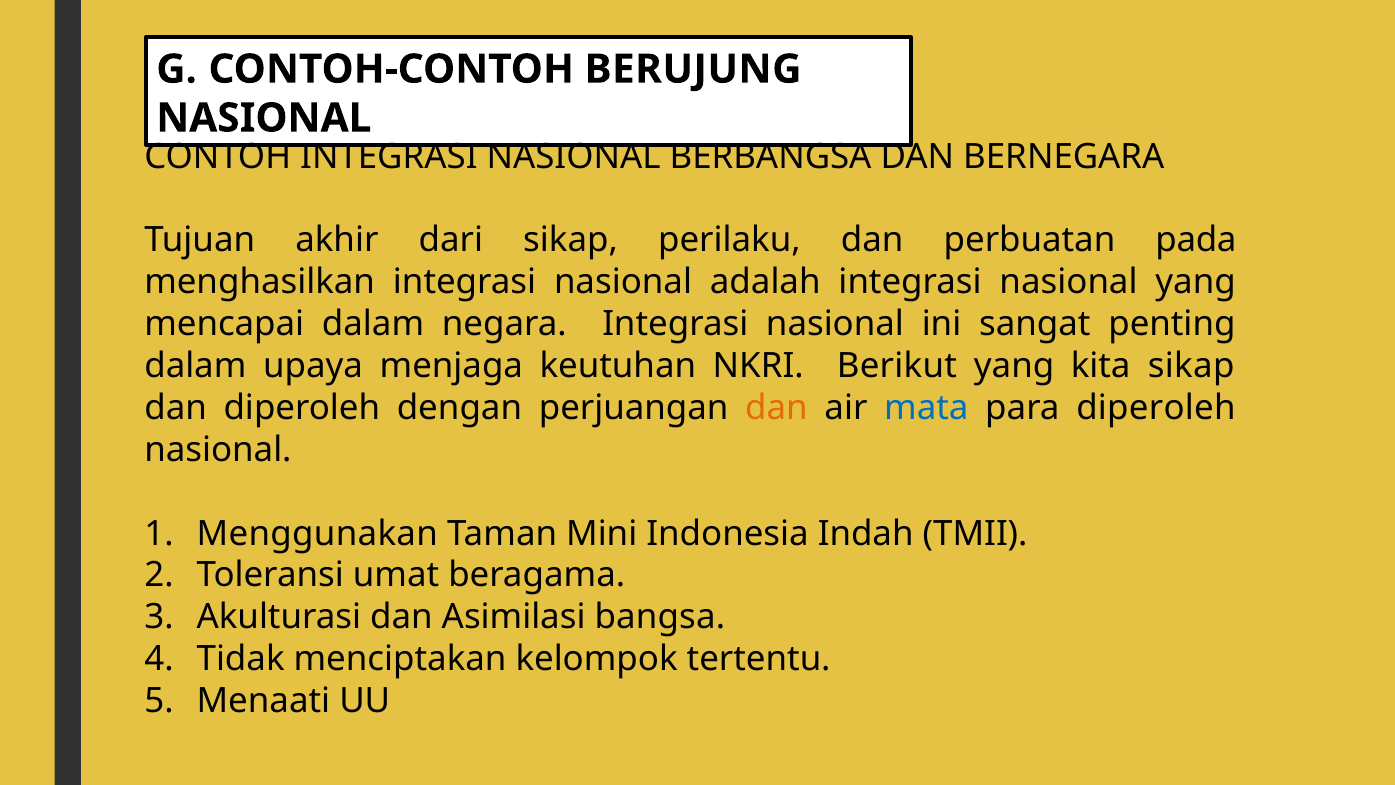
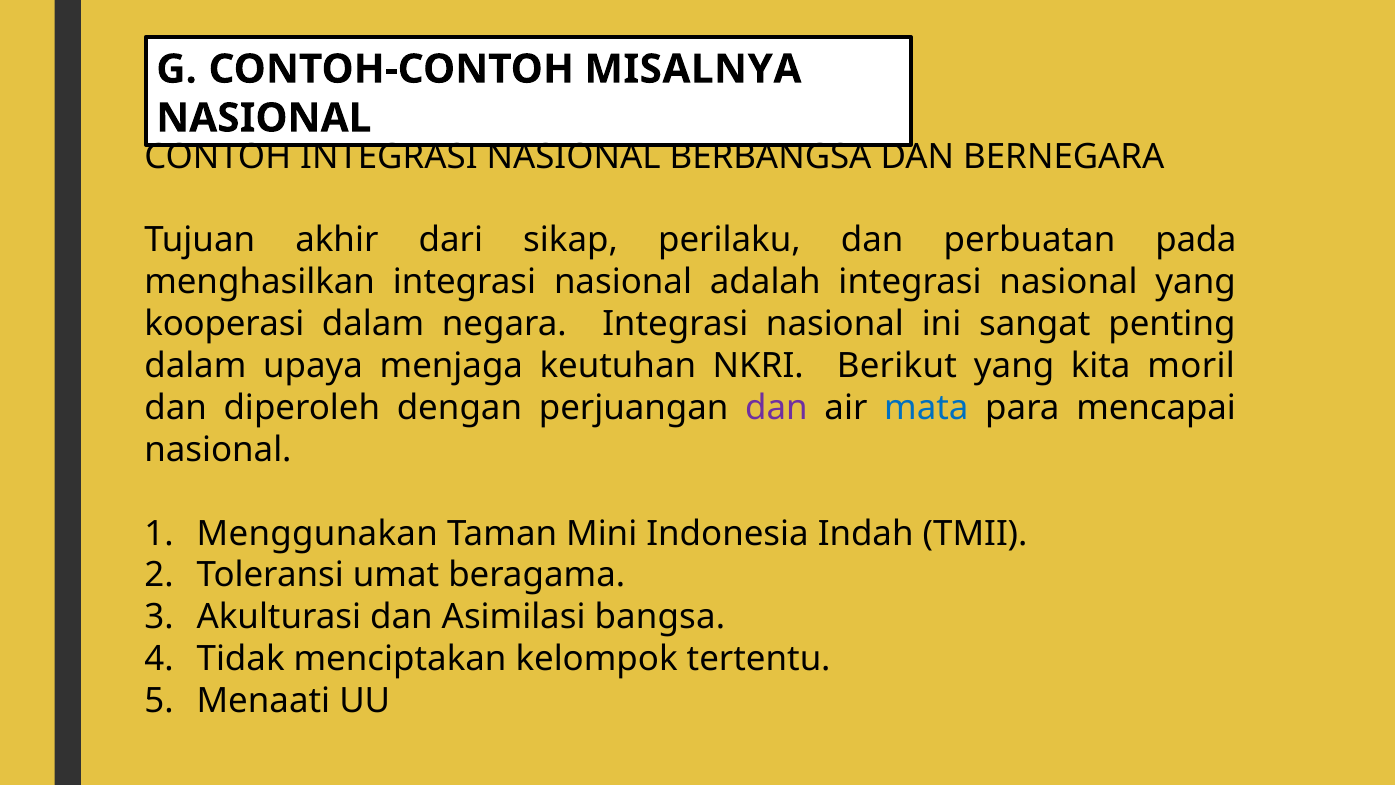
BERUJUNG: BERUJUNG -> MISALNYA (693, 69)
mencapai: mencapai -> kooperasi (224, 324)
kita sikap: sikap -> moril (1191, 366)
dan colour: orange -> purple (777, 408)
para diperoleh: diperoleh -> mencapai (1156, 408)
